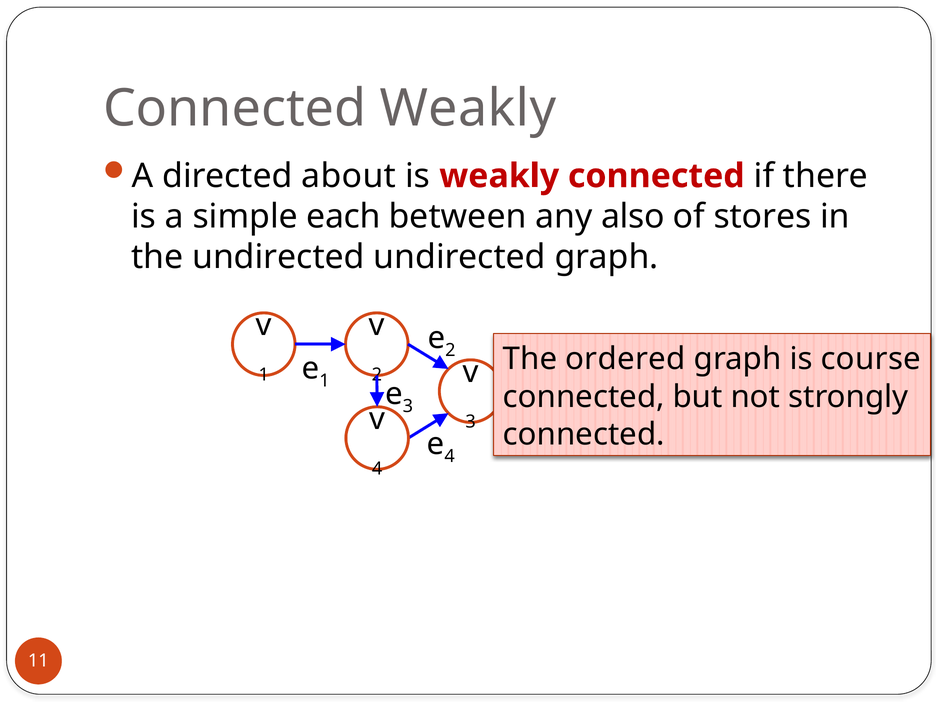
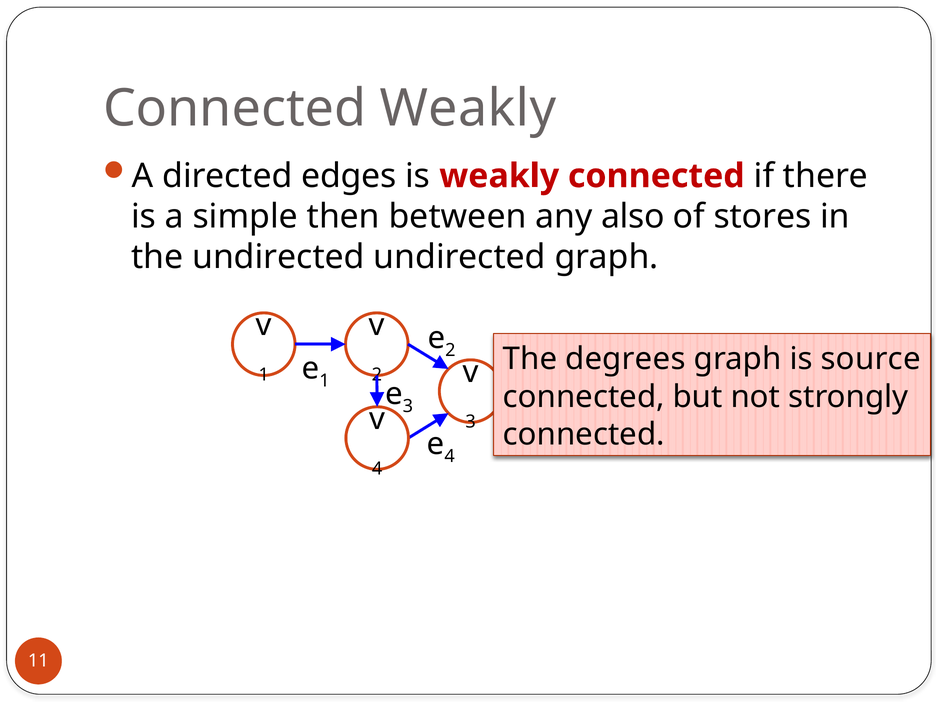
about: about -> edges (349, 176)
each: each -> then (343, 216)
ordered: ordered -> degrees (625, 359)
course: course -> source (871, 359)
